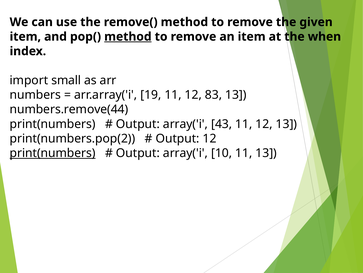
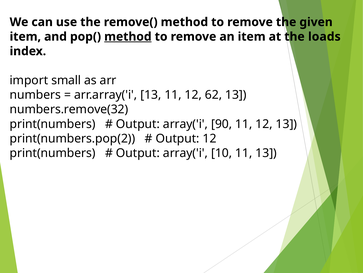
when: when -> loads (324, 37)
arr.array('i 19: 19 -> 13 (151, 95)
83: 83 -> 62 (213, 95)
numbers.remove(44: numbers.remove(44 -> numbers.remove(32 (69, 109)
43: 43 -> 90 (222, 124)
print(numbers underline: present -> none (53, 153)
